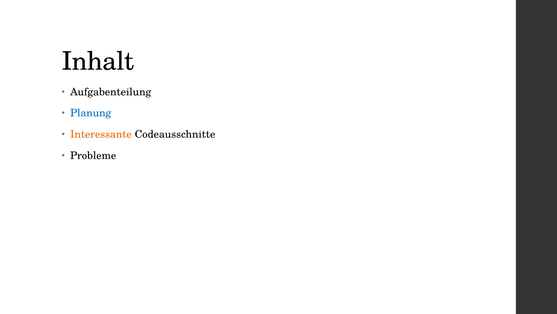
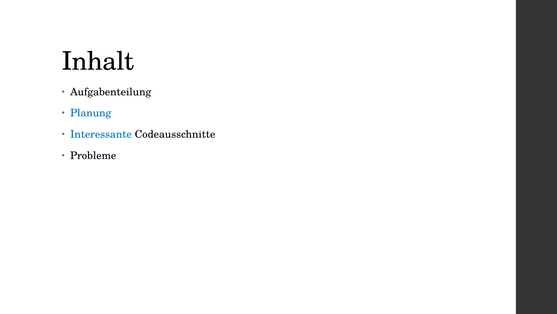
Interessante colour: orange -> blue (101, 134)
